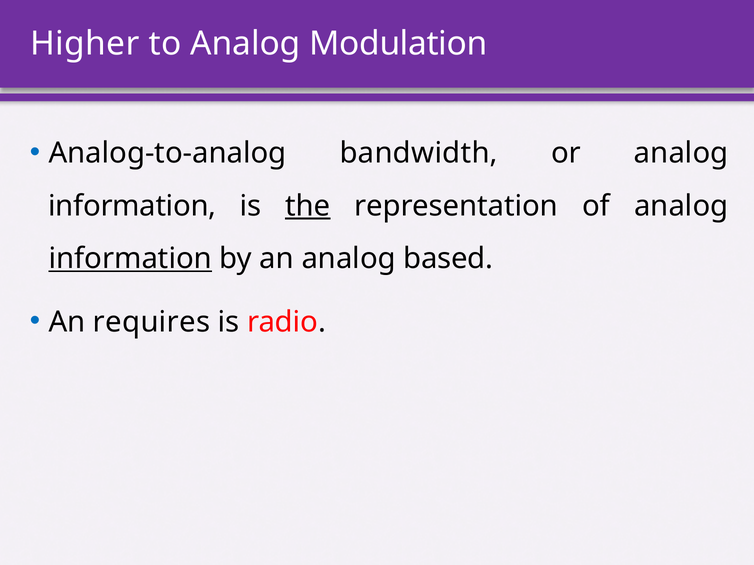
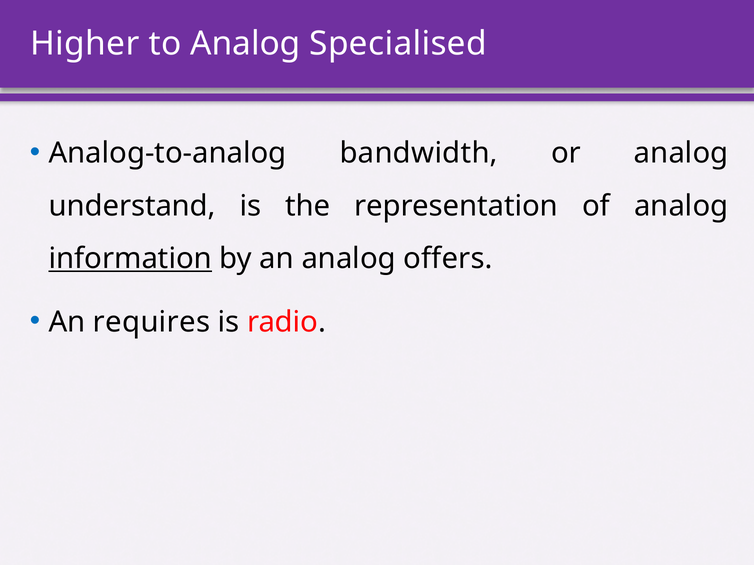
Modulation: Modulation -> Specialised (398, 44)
information: information -> understand (132, 206)
the underline: present -> none (308, 206)
based: based -> offers (448, 259)
